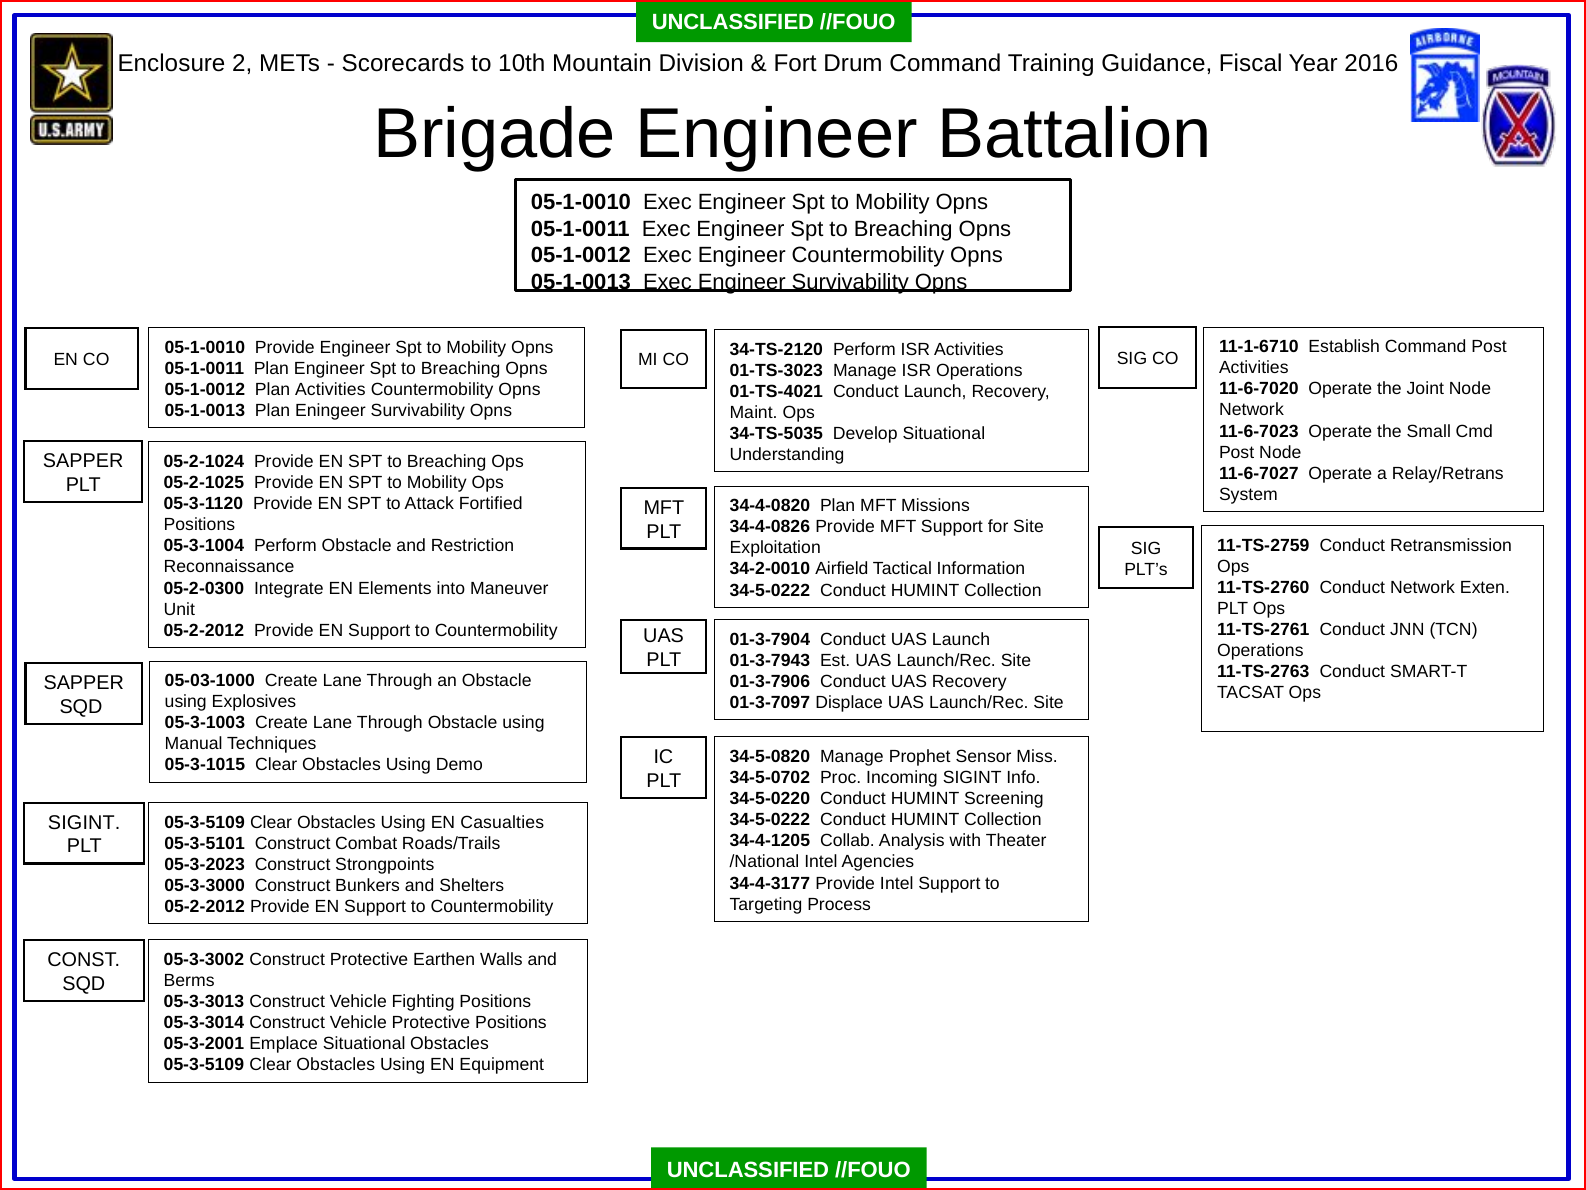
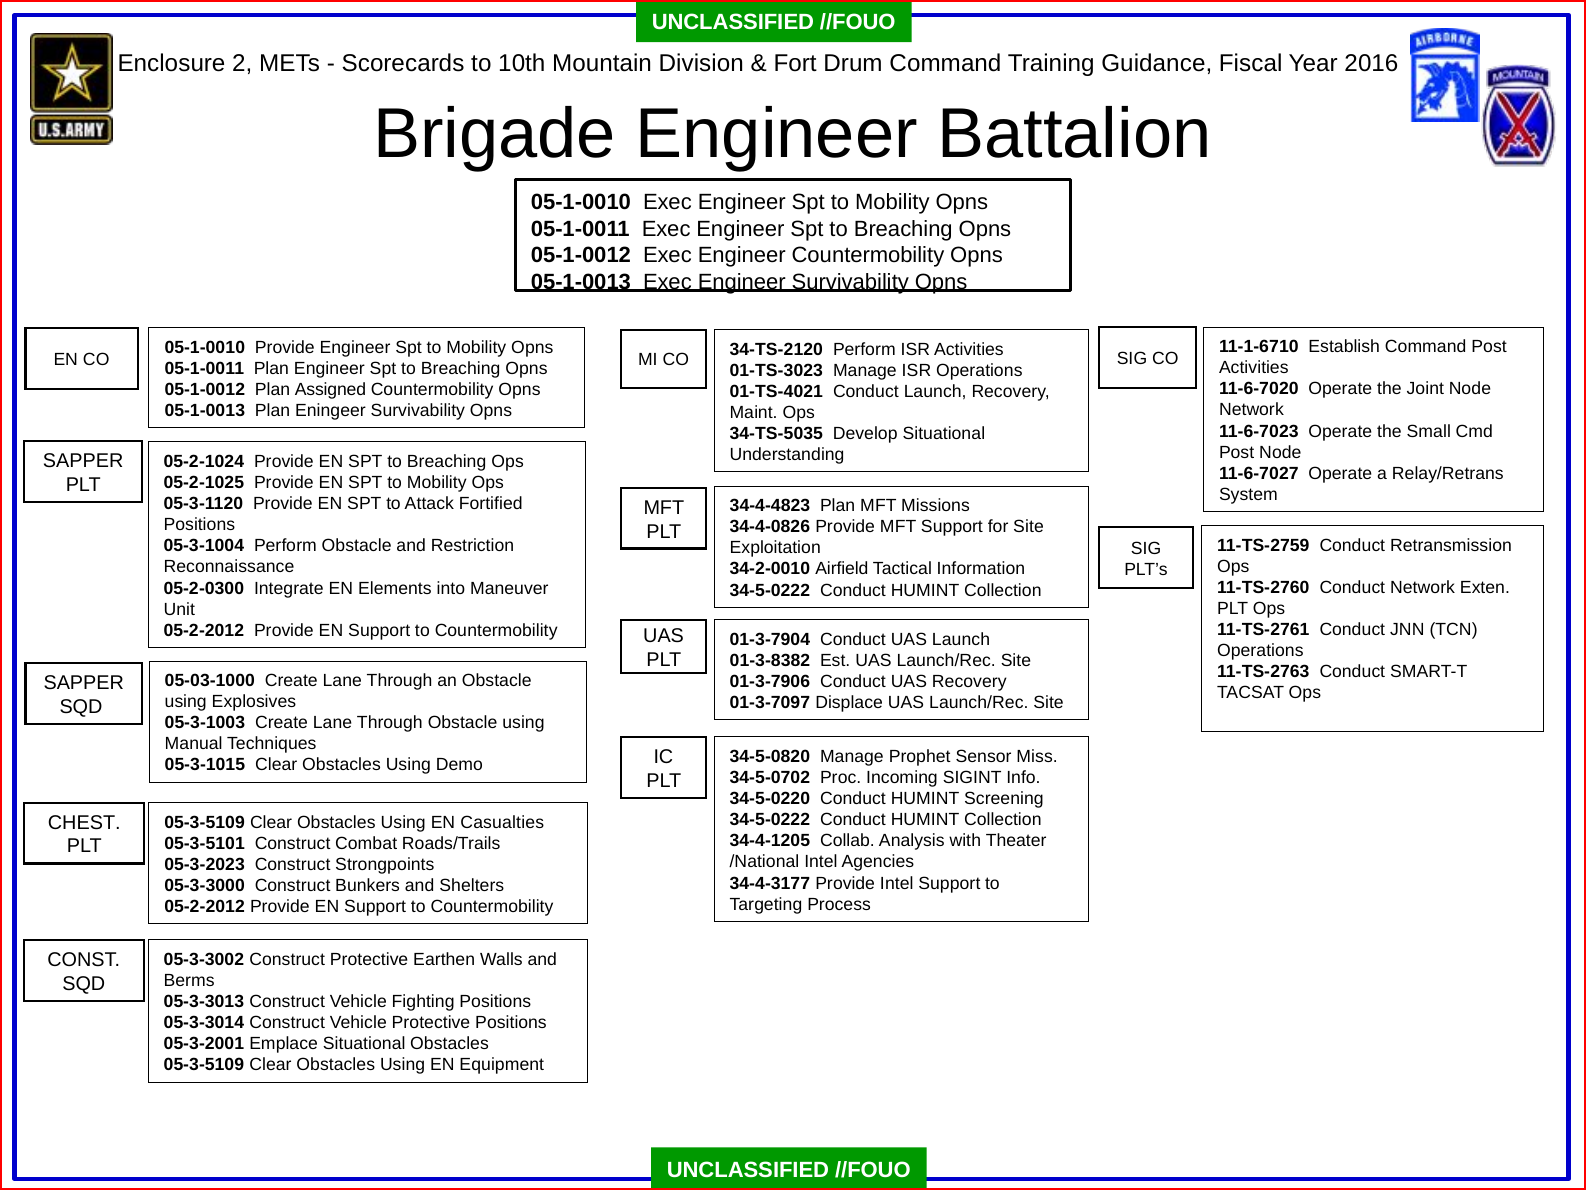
Plan Activities: Activities -> Assigned (331, 390)
34-4-0820: 34-4-0820 -> 34-4-4823 (770, 506)
01-3-7943: 01-3-7943 -> 01-3-8382 (770, 660)
SIGINT: SIGINT -> CHEST (84, 822)
